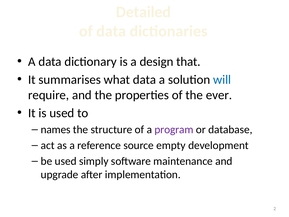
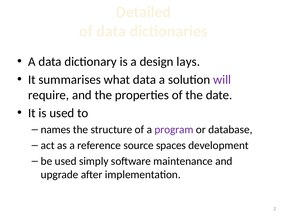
that: that -> lays (188, 62)
will colour: blue -> purple (222, 79)
ever: ever -> date (219, 95)
empty: empty -> spaces (171, 145)
